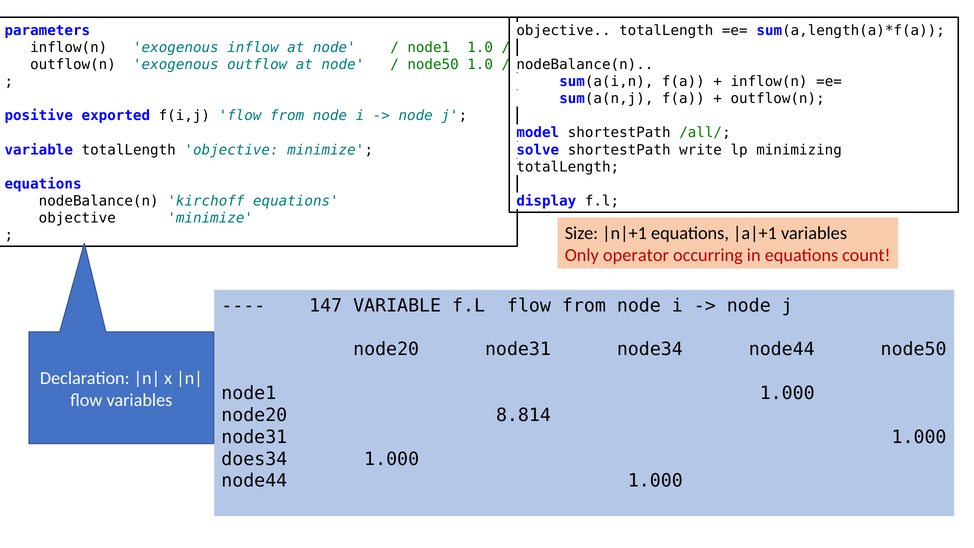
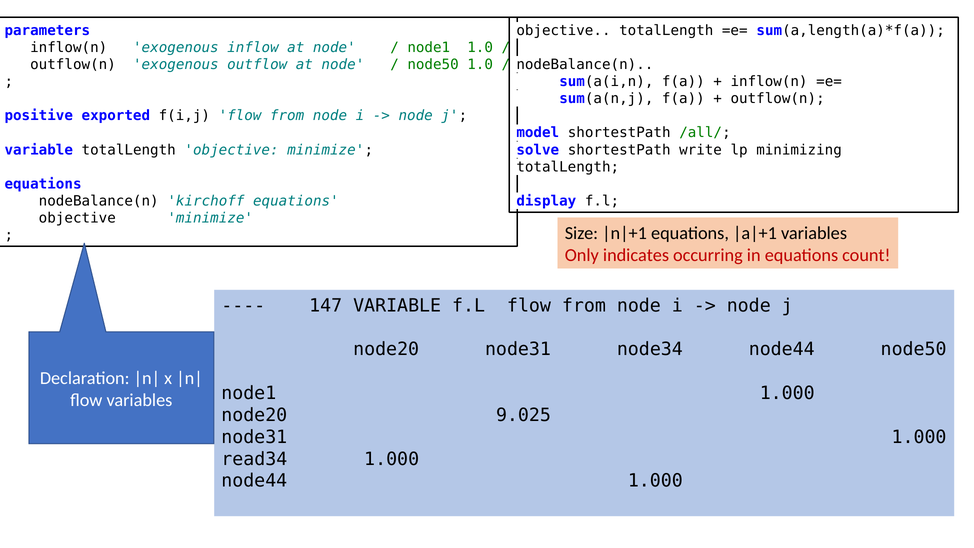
operator: operator -> indicates (636, 255)
8.814: 8.814 -> 9.025 (523, 415)
does34: does34 -> read34 (254, 459)
